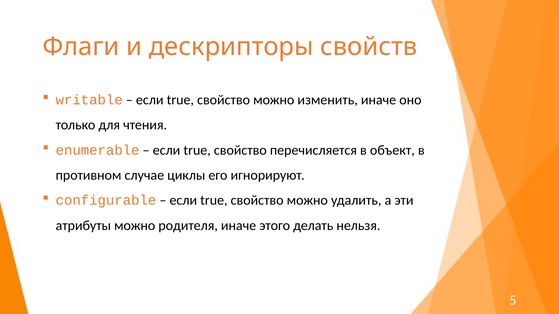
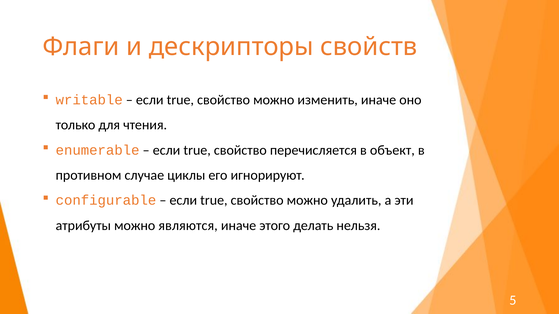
родителя: родителя -> являются (188, 226)
